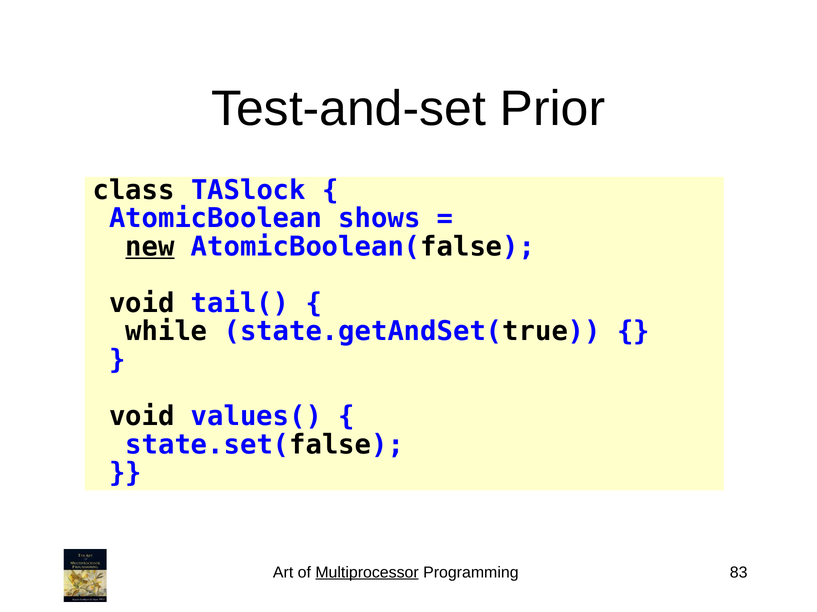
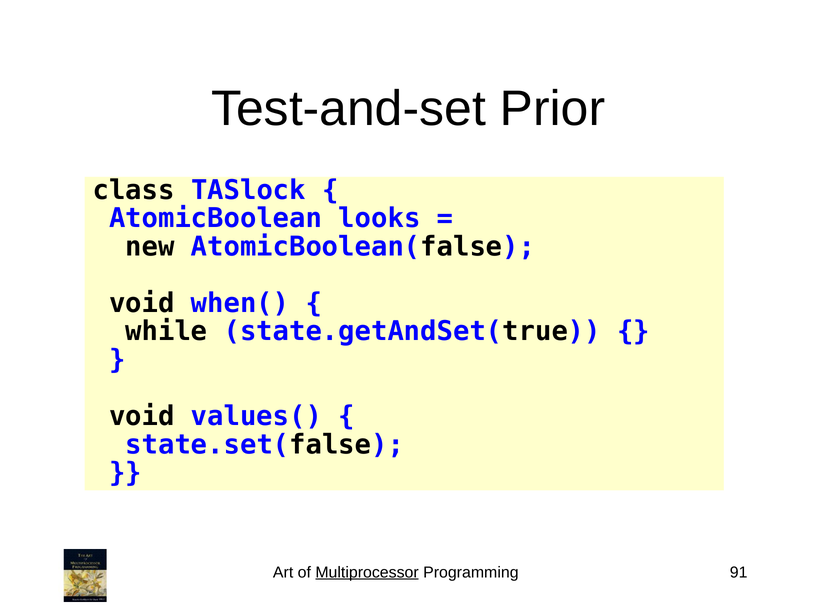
shows: shows -> looks (379, 219)
new underline: present -> none (150, 247)
tail(: tail( -> when( (240, 304)
83: 83 -> 91 (739, 573)
